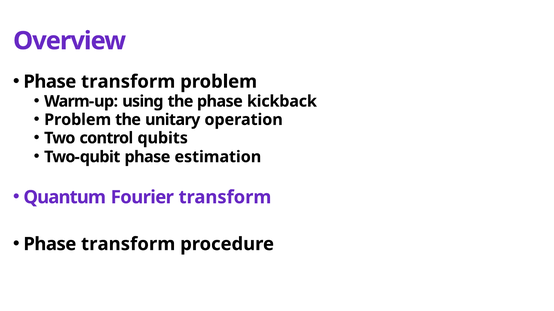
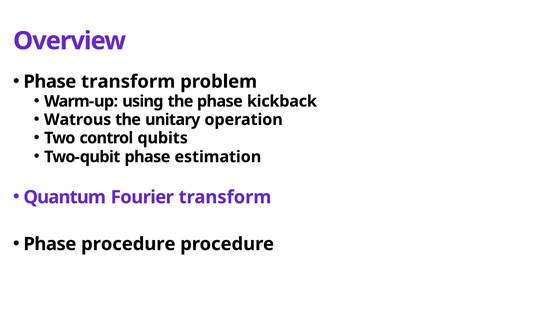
Problem: Problem -> Watrous (78, 120)
transform: transform -> procedure (128, 245)
